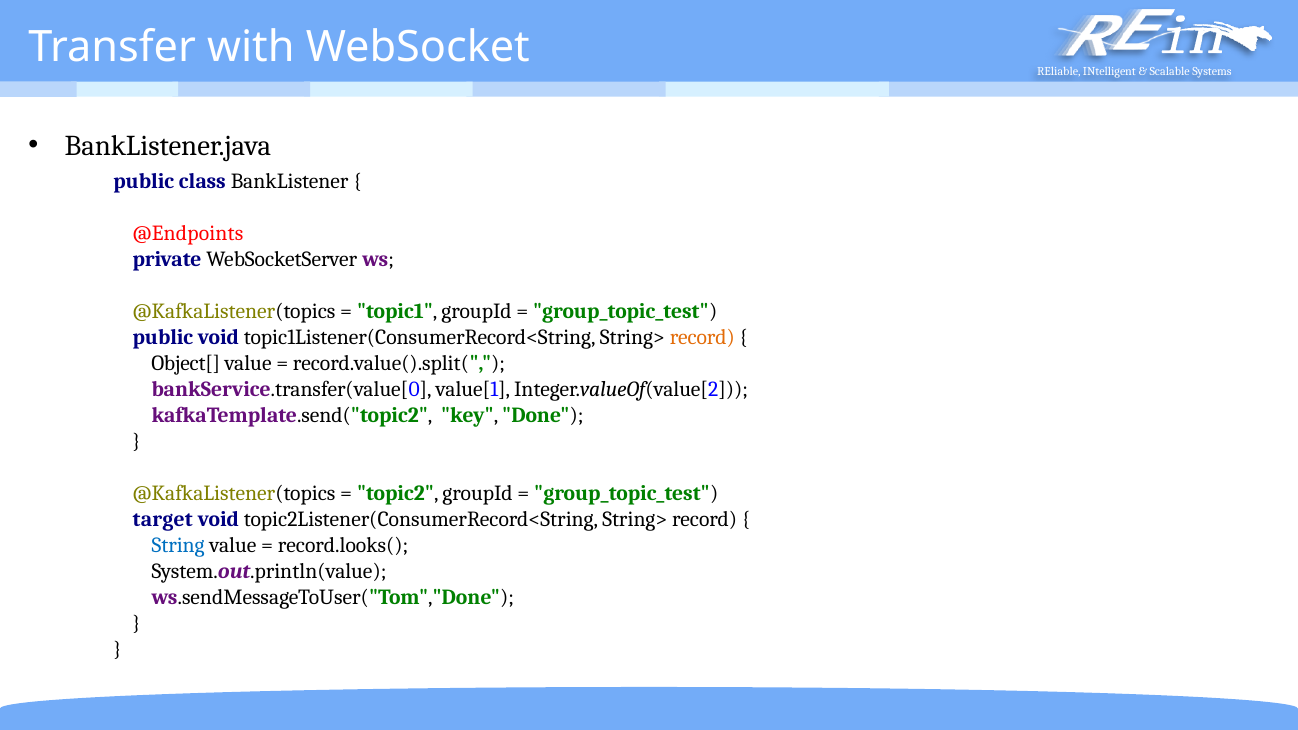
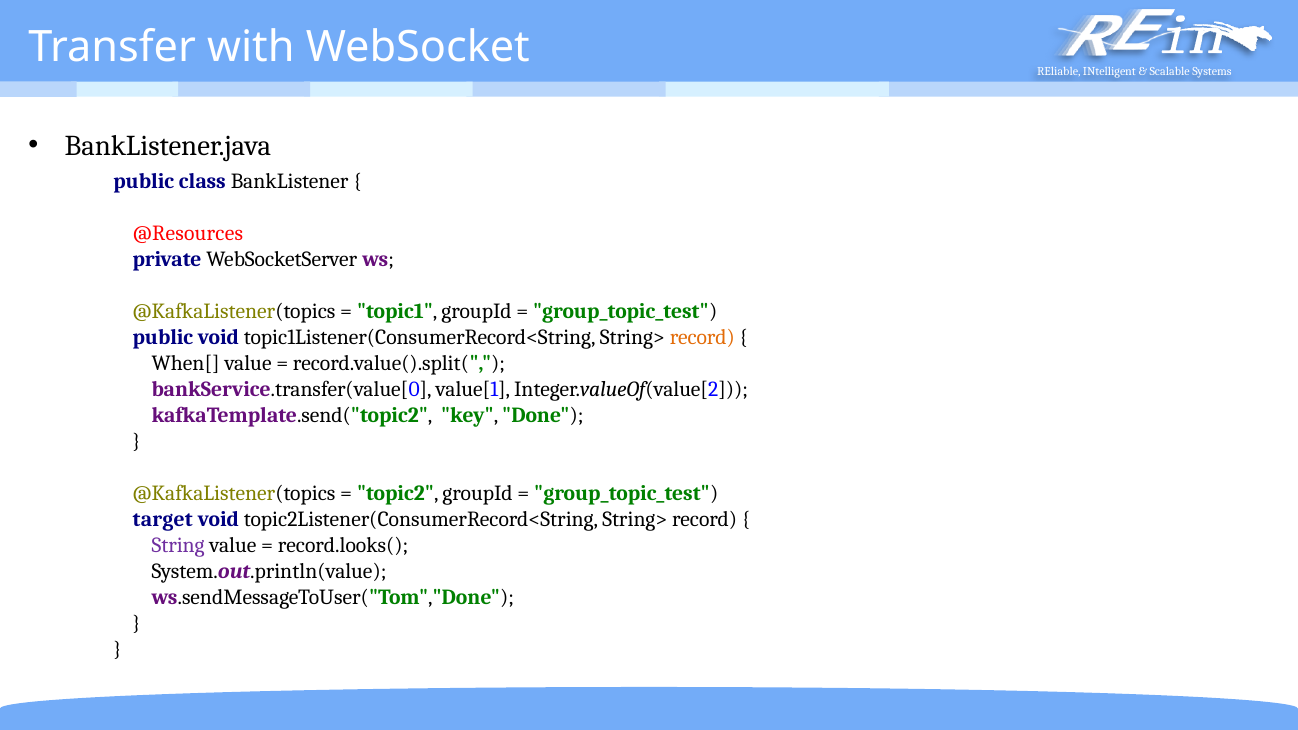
@Endpoints: @Endpoints -> @Resources (188, 234)
Object[: Object[ -> When[ (186, 364)
String colour: blue -> purple (178, 545)
